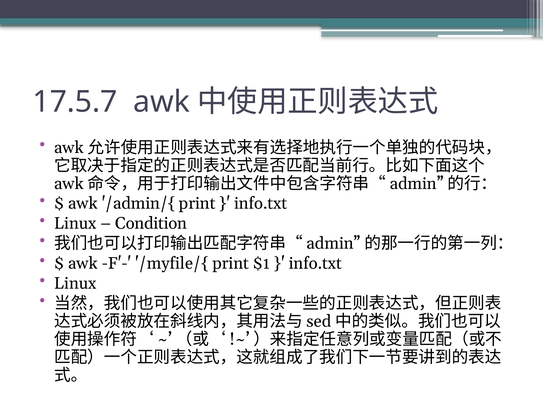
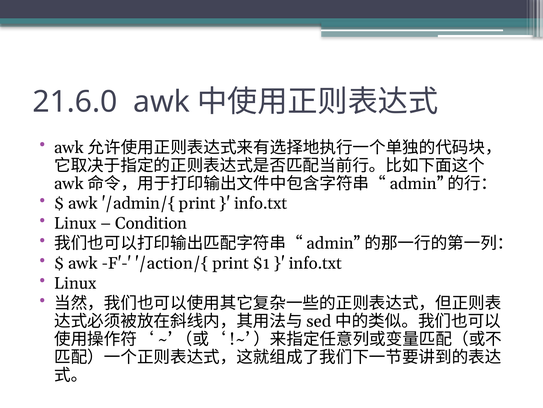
17.5.7: 17.5.7 -> 21.6.0 (75, 102)
/myfile/{: /myfile/{ -> /action/{ (172, 263)
